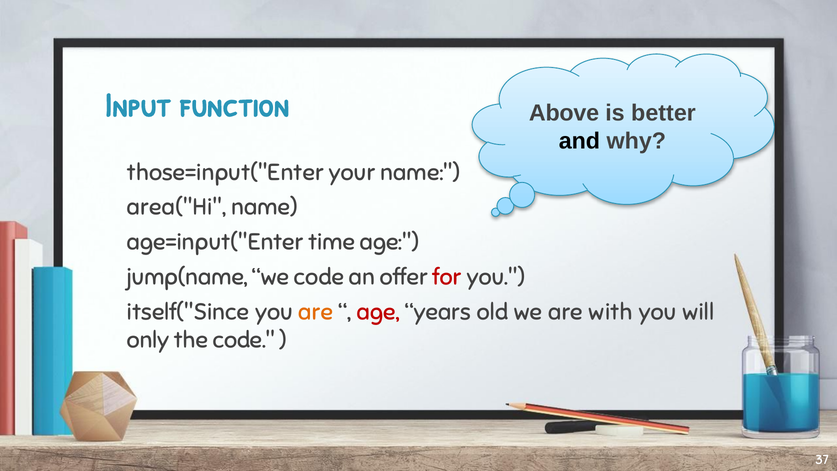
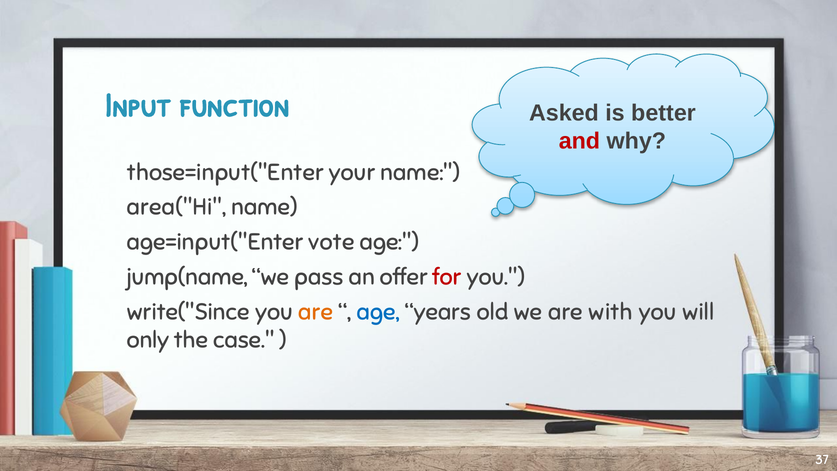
Above: Above -> Asked (564, 113)
and colour: black -> red (579, 141)
time: time -> vote (331, 242)
we code: code -> pass (319, 277)
itself("Since: itself("Since -> write("Since (188, 312)
age colour: red -> blue (378, 312)
the code: code -> case (244, 340)
